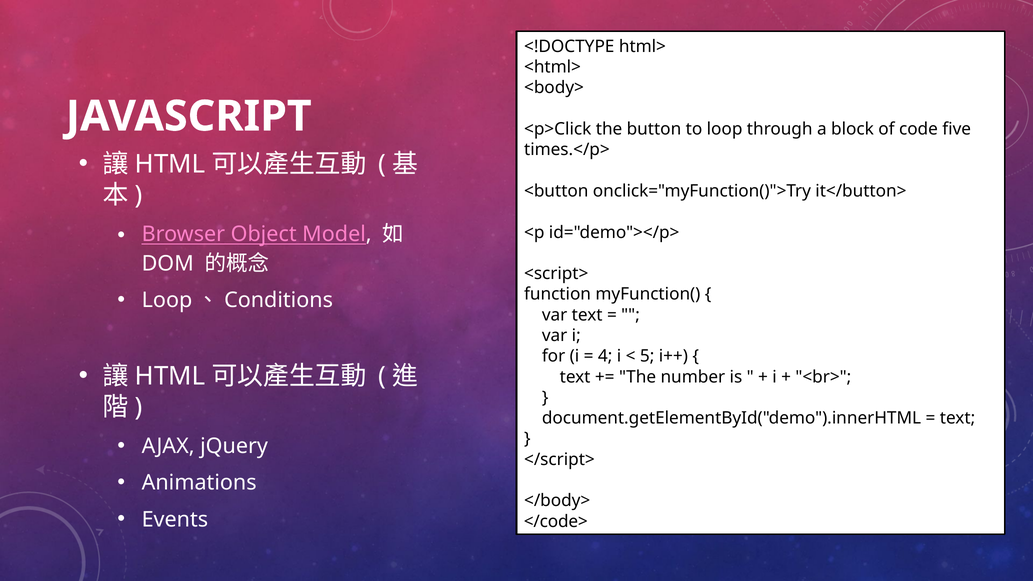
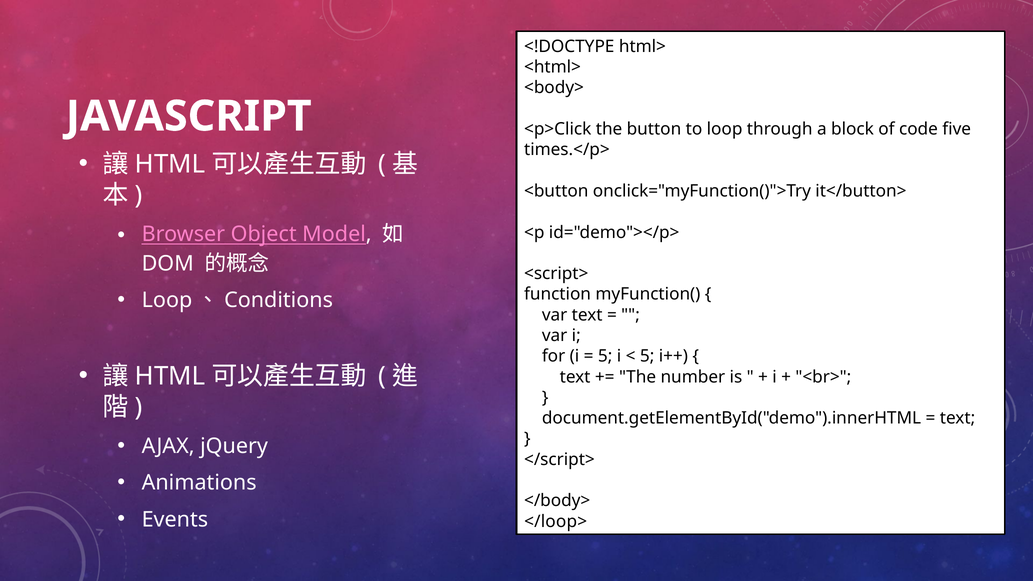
4: 4 -> 5 (605, 356)
</code>: </code> -> </loop> (556, 521)
